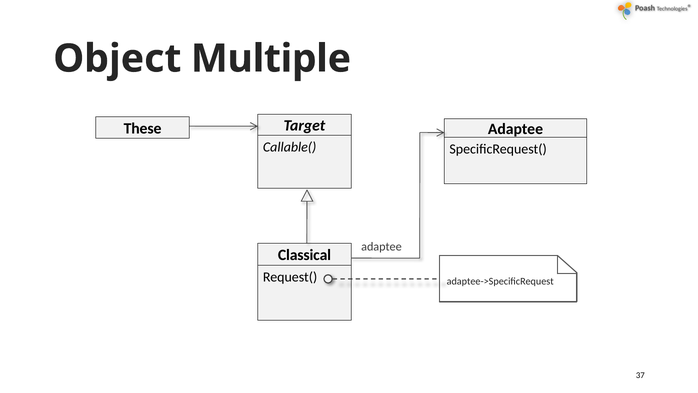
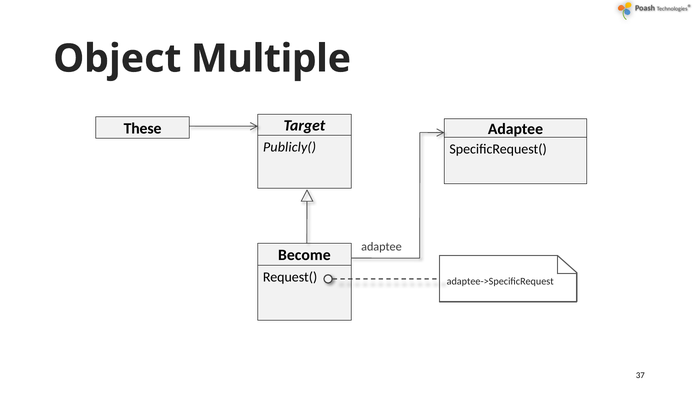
Callable(: Callable( -> Publicly( (290, 147)
Classical: Classical -> Become (304, 255)
